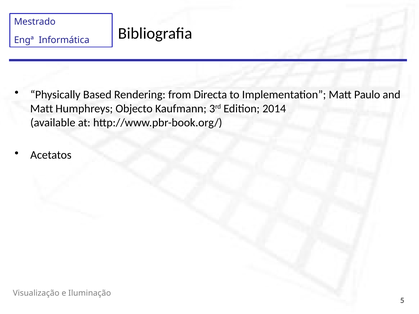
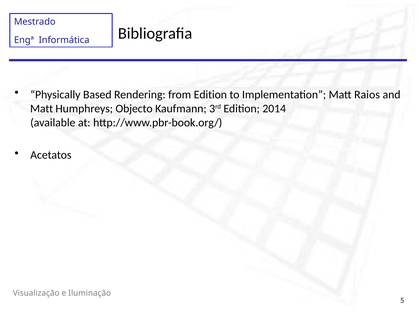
from Directa: Directa -> Edition (210, 95)
Paulo: Paulo -> Raios (367, 95)
